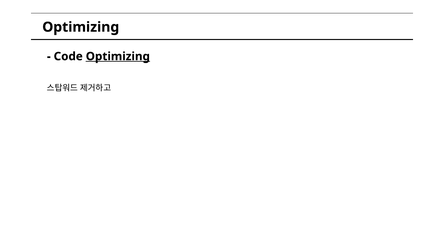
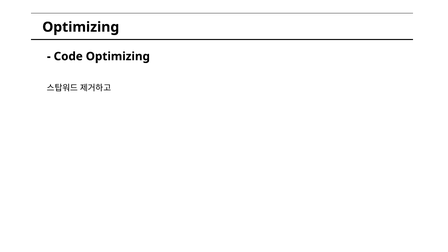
Optimizing underline: present -> none (118, 56)
